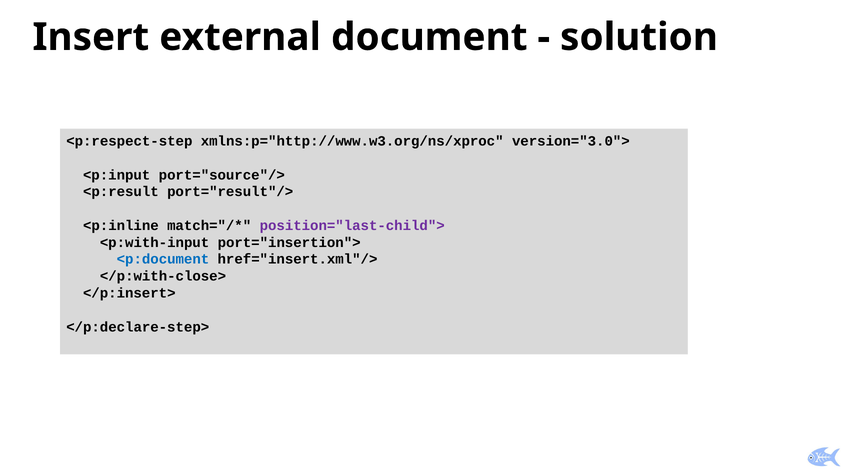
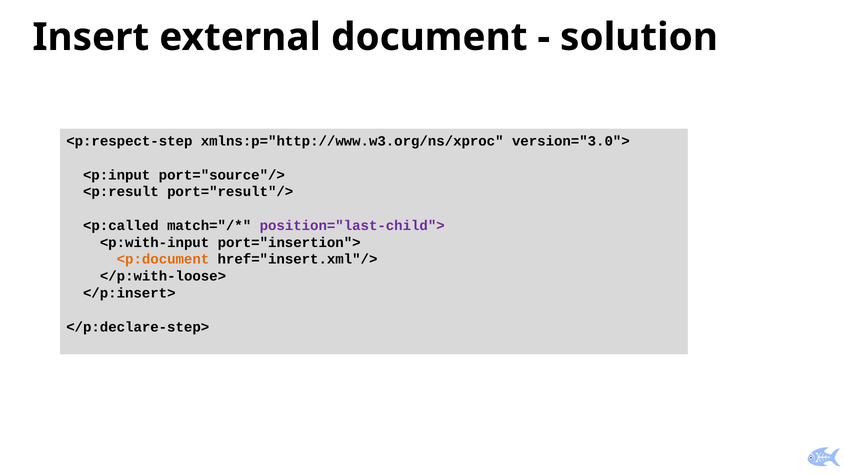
<p:inline: <p:inline -> <p:called (121, 225)
<p:document colour: blue -> orange (163, 259)
</p:with-close>: </p:with-close> -> </p:with-loose> (163, 276)
